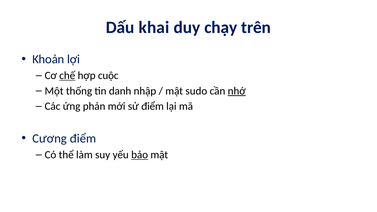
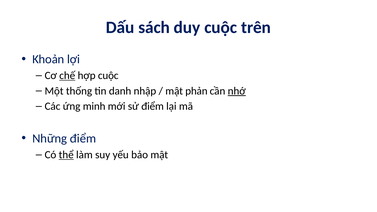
khai: khai -> sách (154, 27)
duy chạy: chạy -> cuộc (221, 27)
sudo: sudo -> phản (196, 91)
phản: phản -> minh (94, 106)
Cương: Cương -> Những (50, 139)
thể underline: none -> present (66, 155)
bảo underline: present -> none (140, 155)
